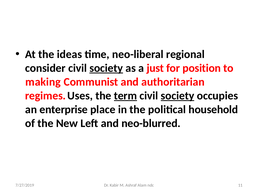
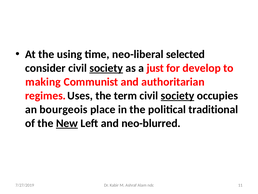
ideas: ideas -> using (69, 54)
regional: regional -> selected (186, 54)
position: position -> develop (202, 68)
term underline: present -> none (125, 95)
enterprise: enterprise -> bourgeois (64, 109)
household: household -> traditional (213, 109)
New underline: none -> present (67, 123)
